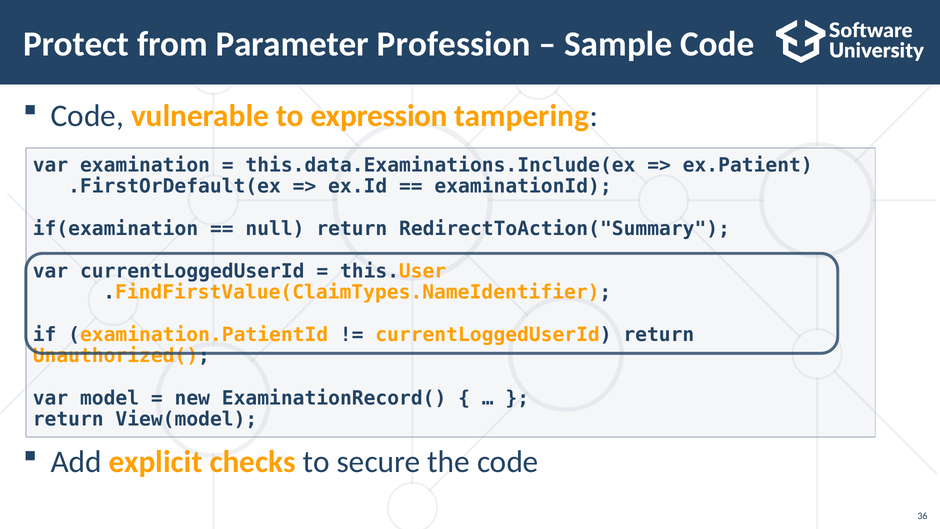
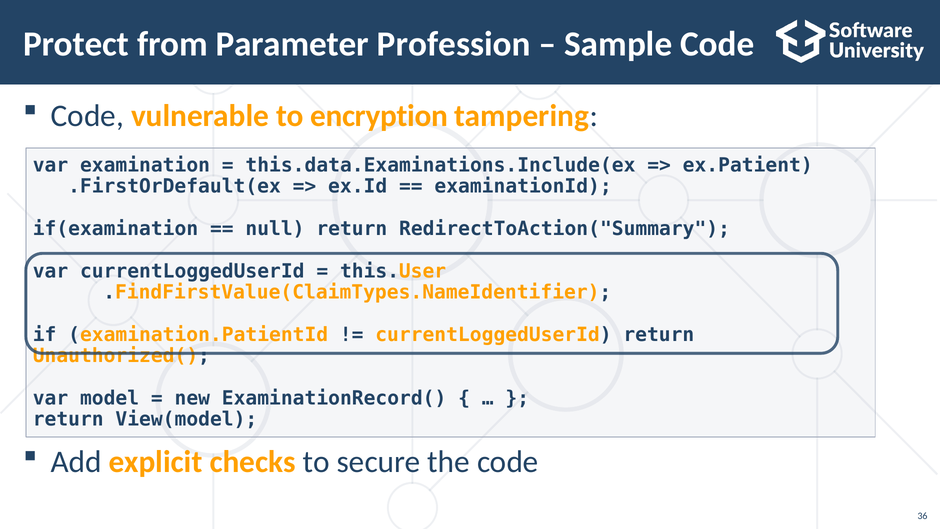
expression: expression -> encryption (379, 116)
